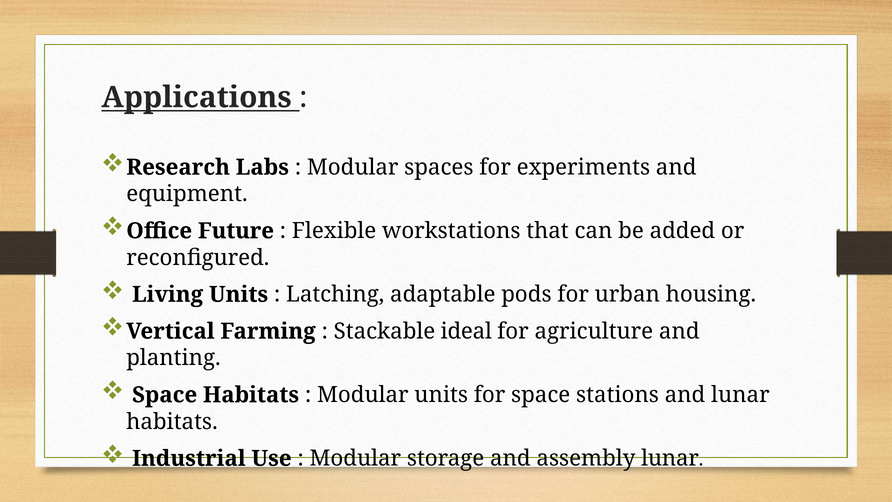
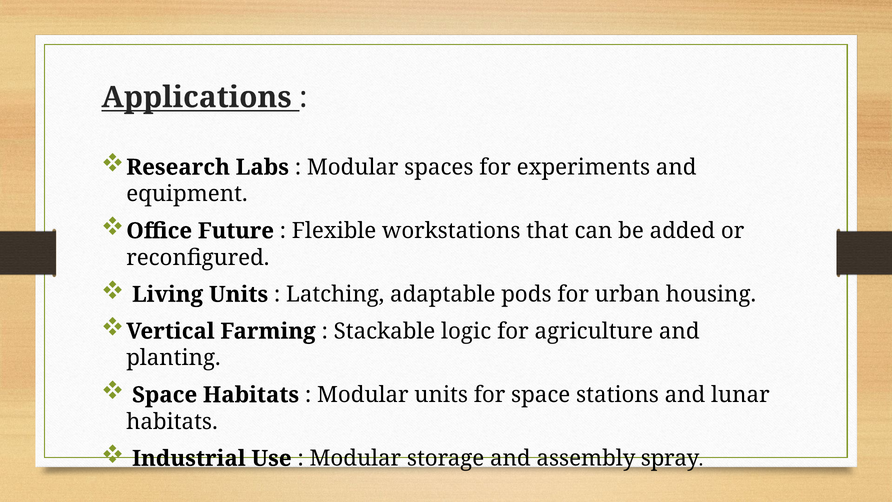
ideal: ideal -> logic (466, 331)
assembly lunar: lunar -> spray (670, 458)
